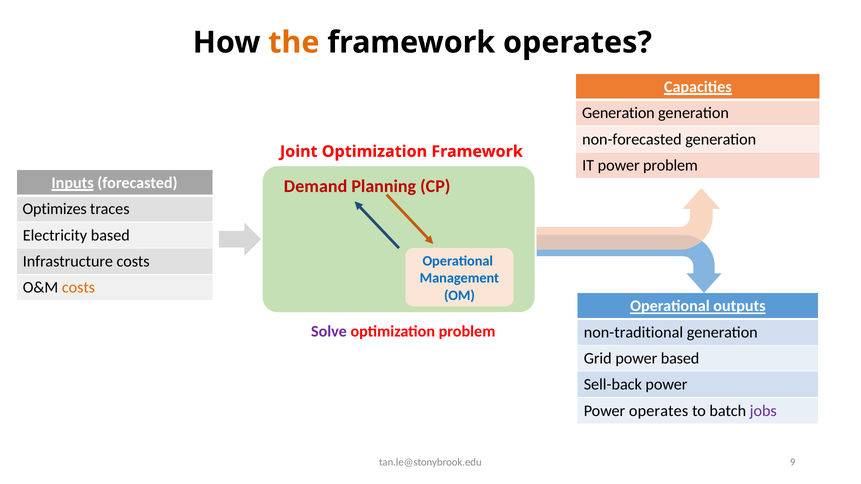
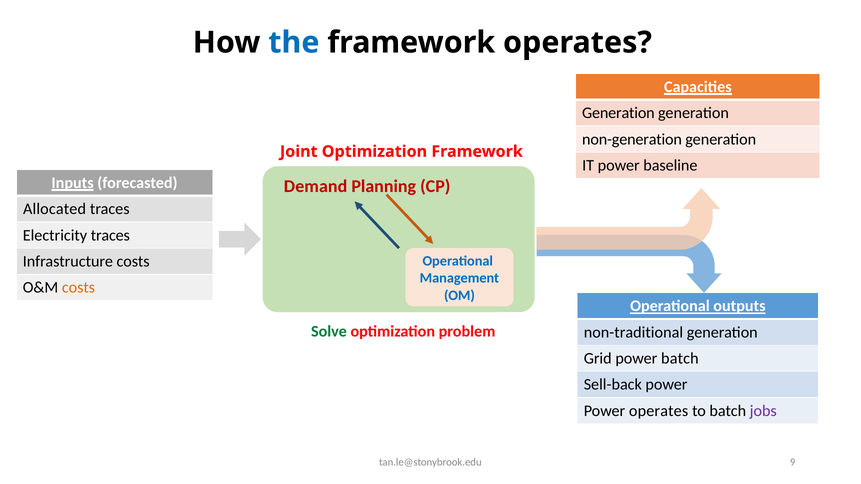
the colour: orange -> blue (294, 43)
non-forecasted: non-forecasted -> non-generation (632, 139)
power problem: problem -> baseline (670, 166)
Optimizes: Optimizes -> Allocated (55, 209)
Electricity based: based -> traces (110, 235)
Solve colour: purple -> green (329, 331)
power based: based -> batch (680, 359)
